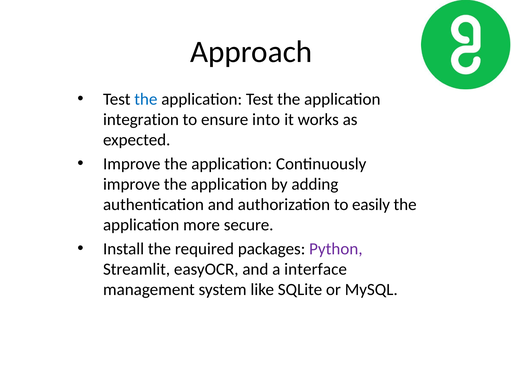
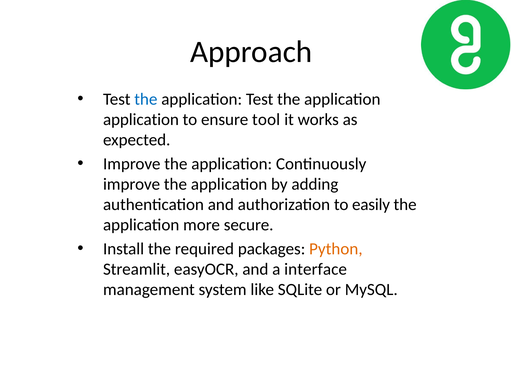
integration: integration -> application (141, 120)
into: into -> tool (266, 120)
Python colour: purple -> orange (336, 249)
